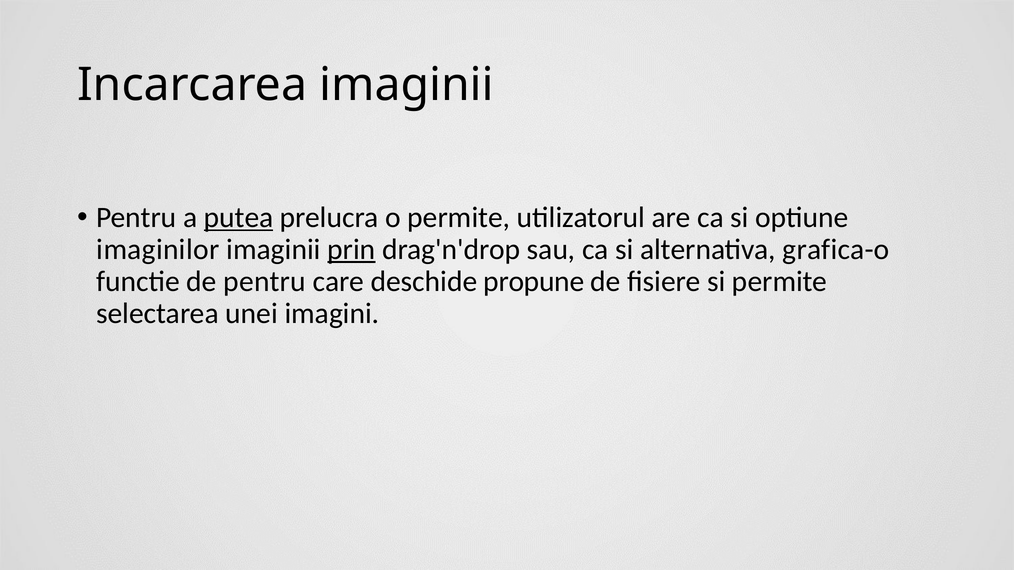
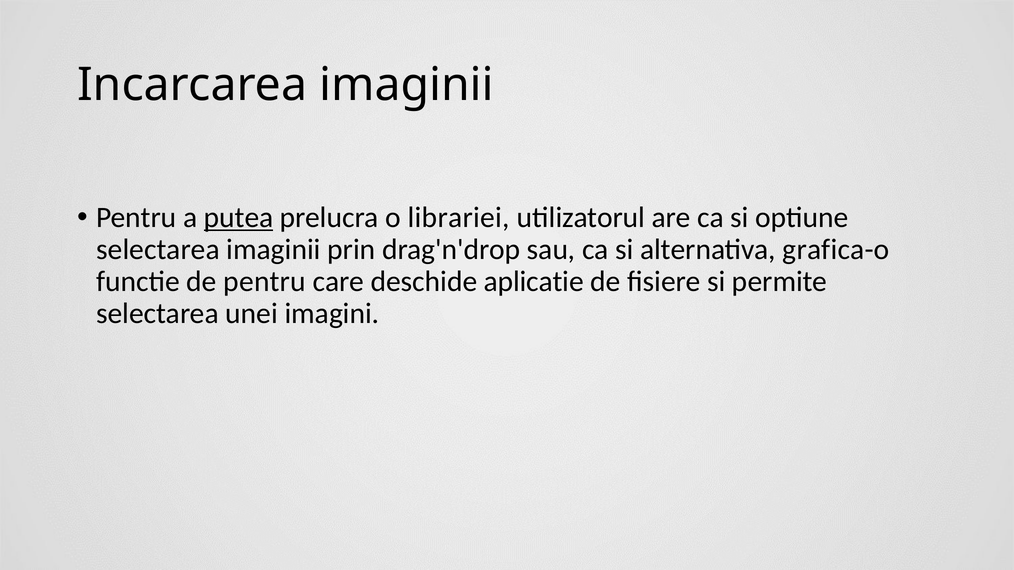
o permite: permite -> librariei (459, 218)
imaginilor: imaginilor -> selectarea (158, 250)
prin underline: present -> none (351, 250)
propune: propune -> aplicatie (534, 282)
